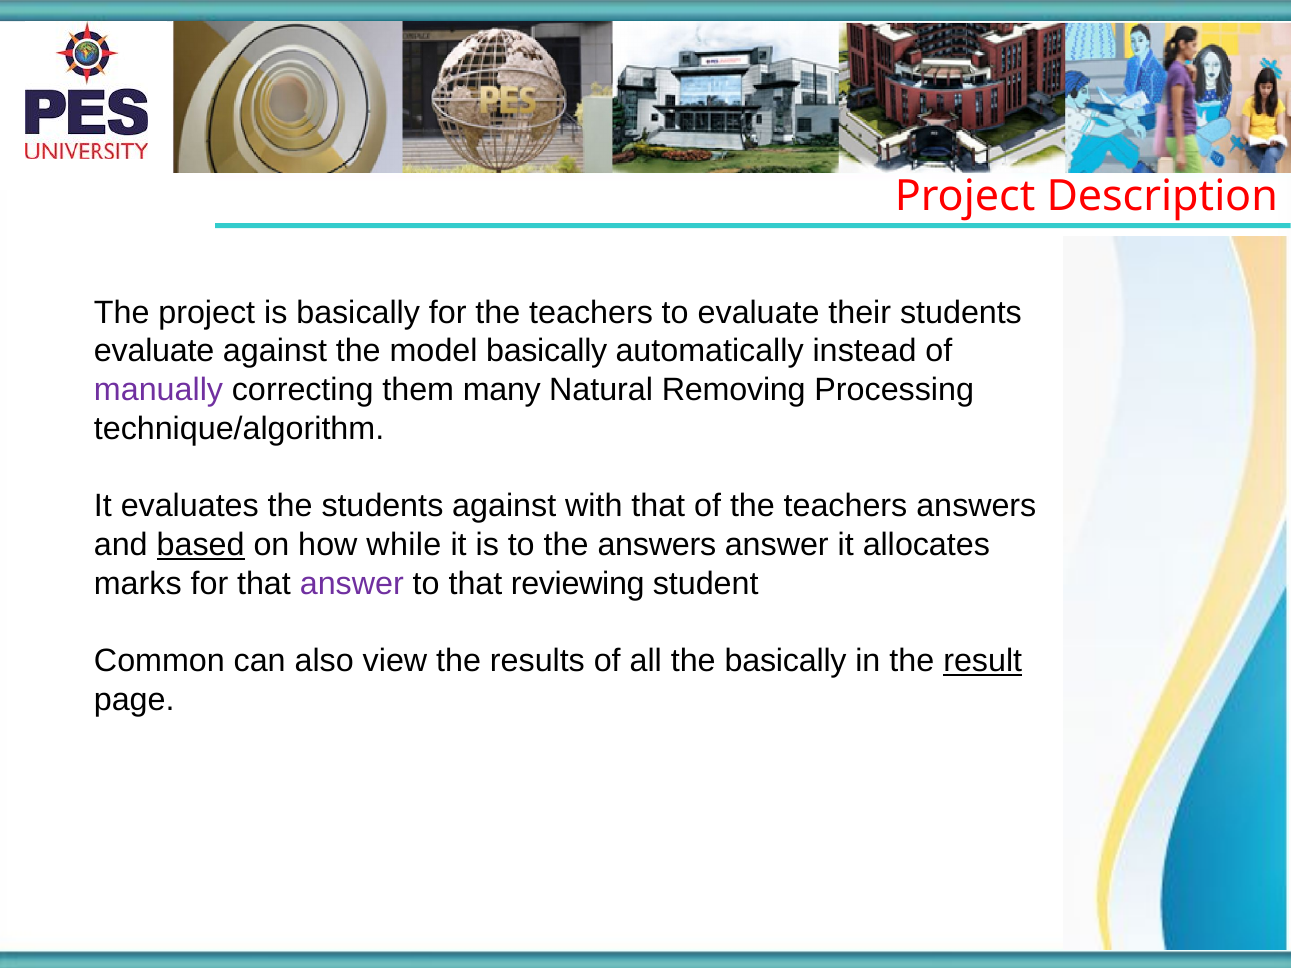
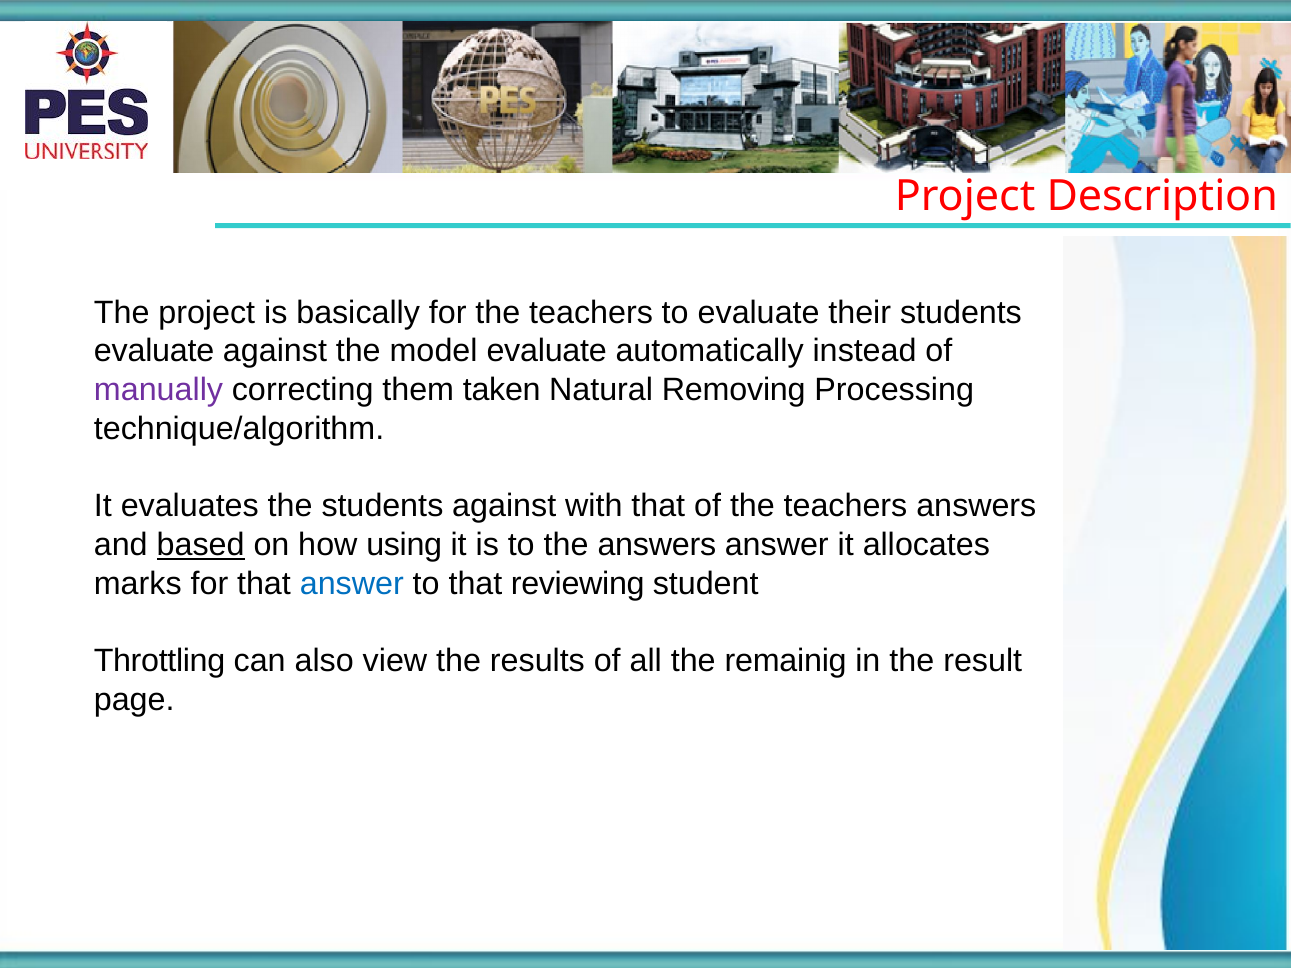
model basically: basically -> evaluate (547, 351)
many: many -> taken (502, 390)
while: while -> using (404, 545)
answer colour: purple -> blue (352, 584)
Common: Common -> Throttling (160, 661)
the basically: basically -> remainig (786, 661)
result underline: present -> none (983, 661)
